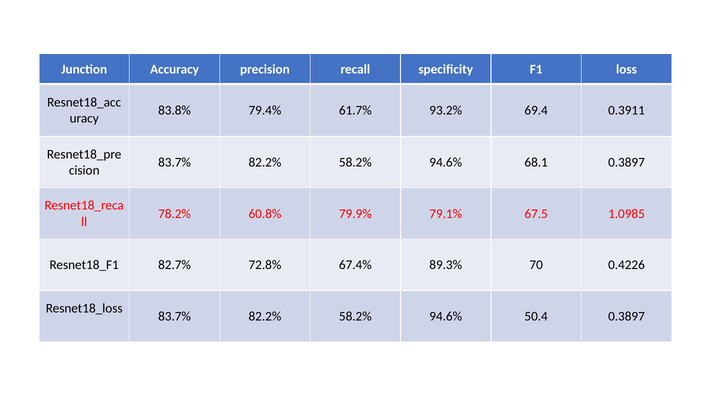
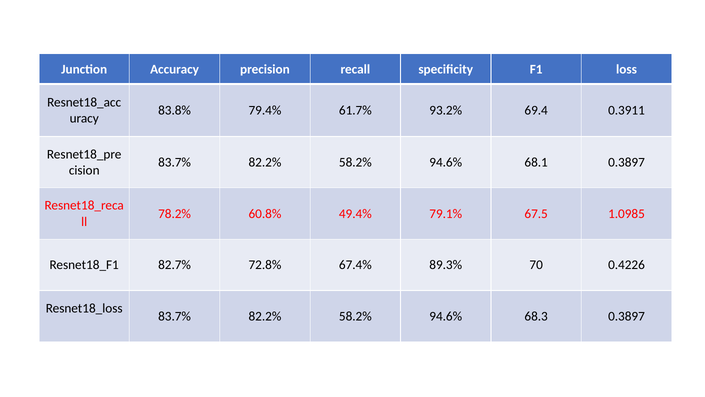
79.9%: 79.9% -> 49.4% (355, 213)
50.4: 50.4 -> 68.3 (536, 316)
